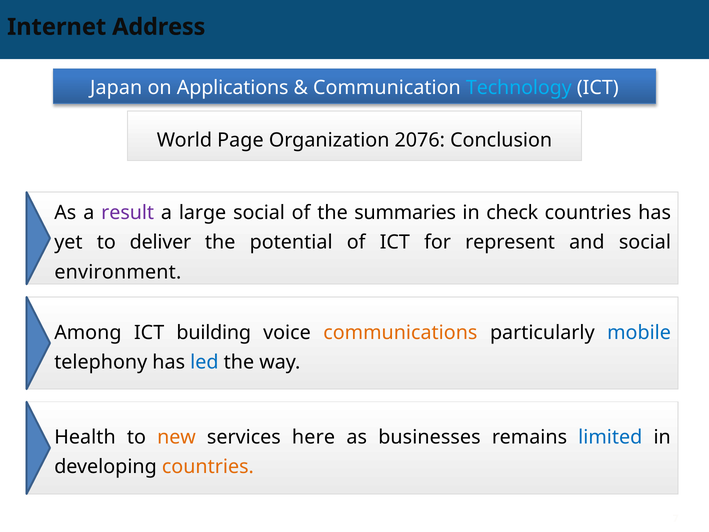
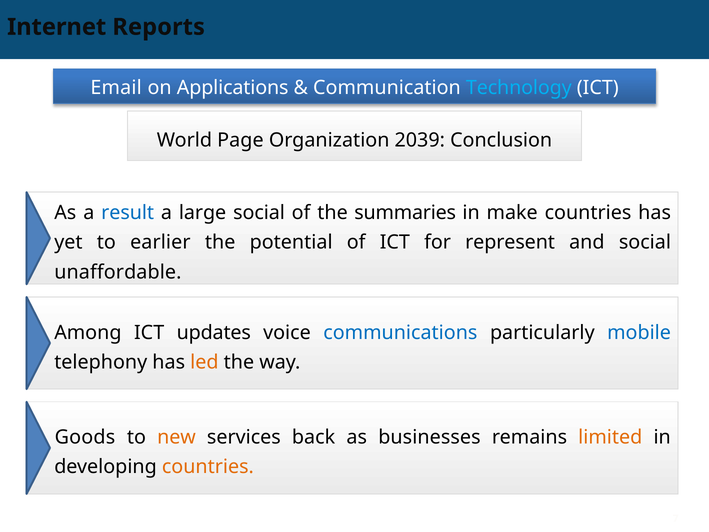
Address: Address -> Reports (159, 27)
Japan: Japan -> Email (116, 87)
2076: 2076 -> 2039 (420, 140)
result colour: purple -> blue (128, 213)
check: check -> make (512, 213)
deliver: deliver -> earlier (160, 242)
environment: environment -> unaffordable (118, 272)
building: building -> updates (214, 332)
communications colour: orange -> blue (400, 332)
led colour: blue -> orange (204, 362)
Health: Health -> Goods (85, 437)
here: here -> back (314, 437)
limited colour: blue -> orange (610, 437)
